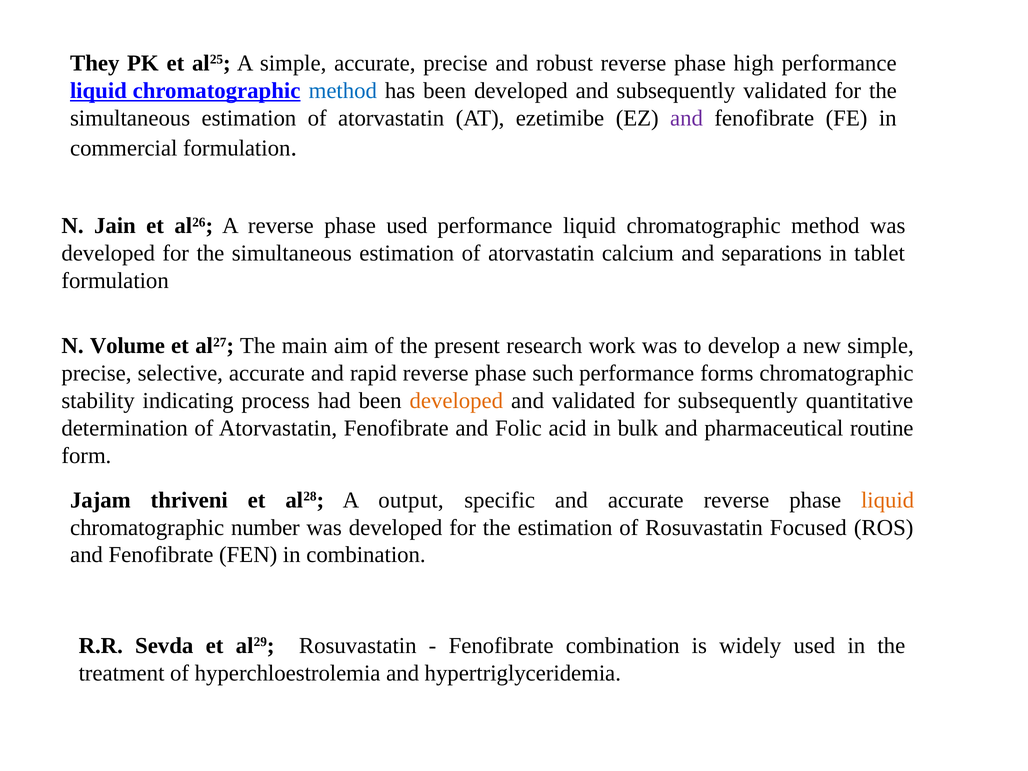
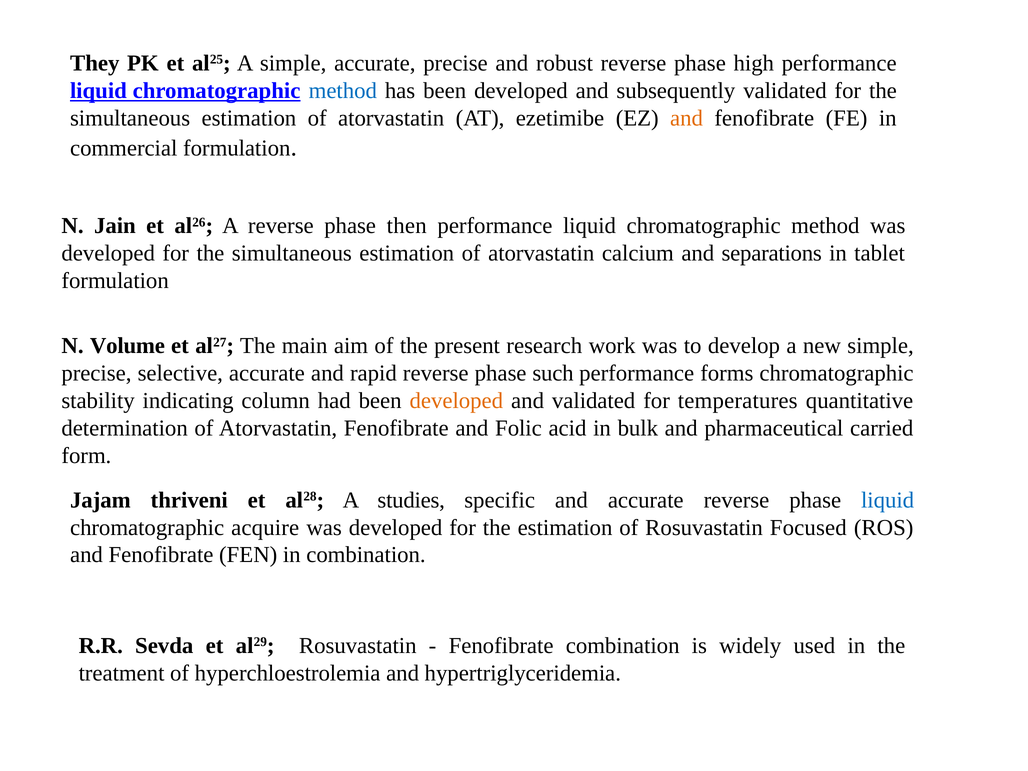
and colour: purple -> orange (687, 118)
phase used: used -> then (407, 226)
process: process -> column (276, 401)
for subsequently: subsequently -> temperatures (738, 401)
routine: routine -> carried (882, 428)
output: output -> studies (411, 500)
liquid colour: orange -> blue (888, 500)
number: number -> acquire (265, 527)
